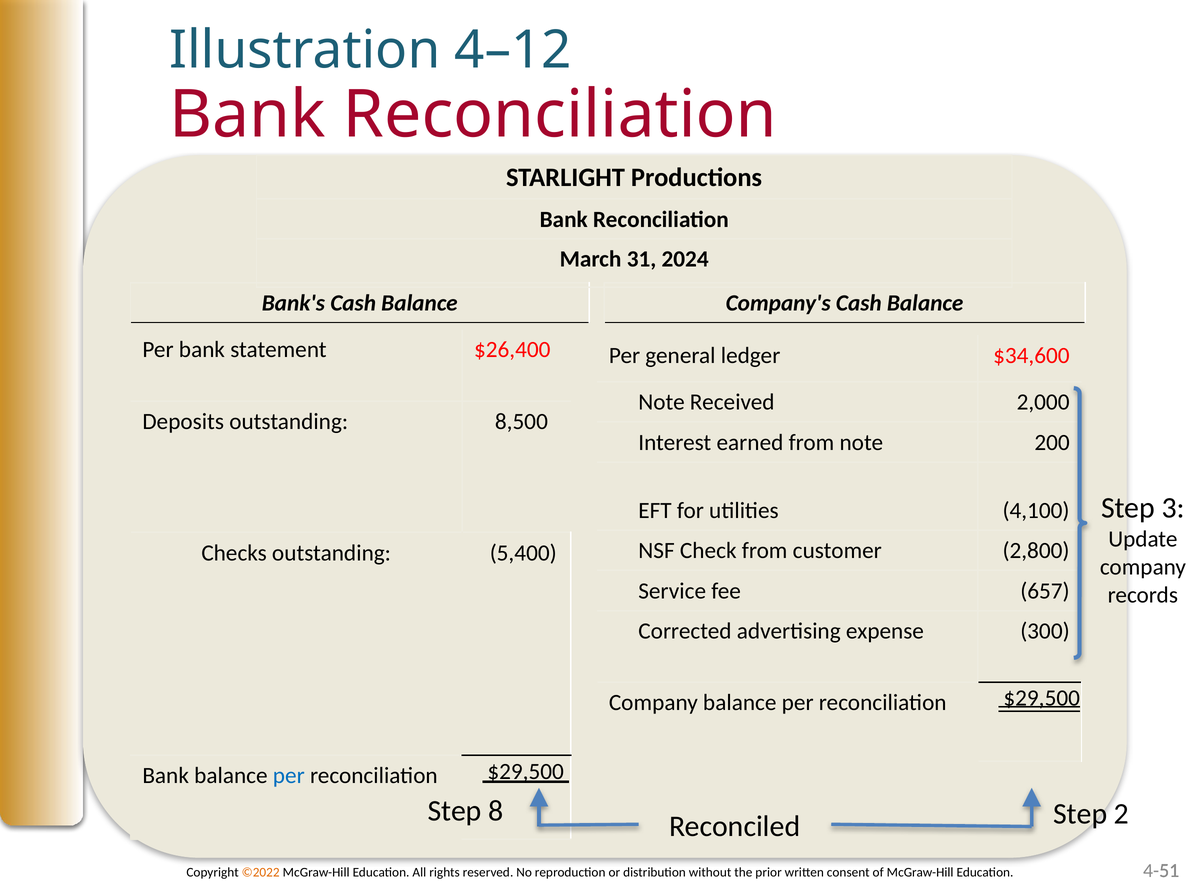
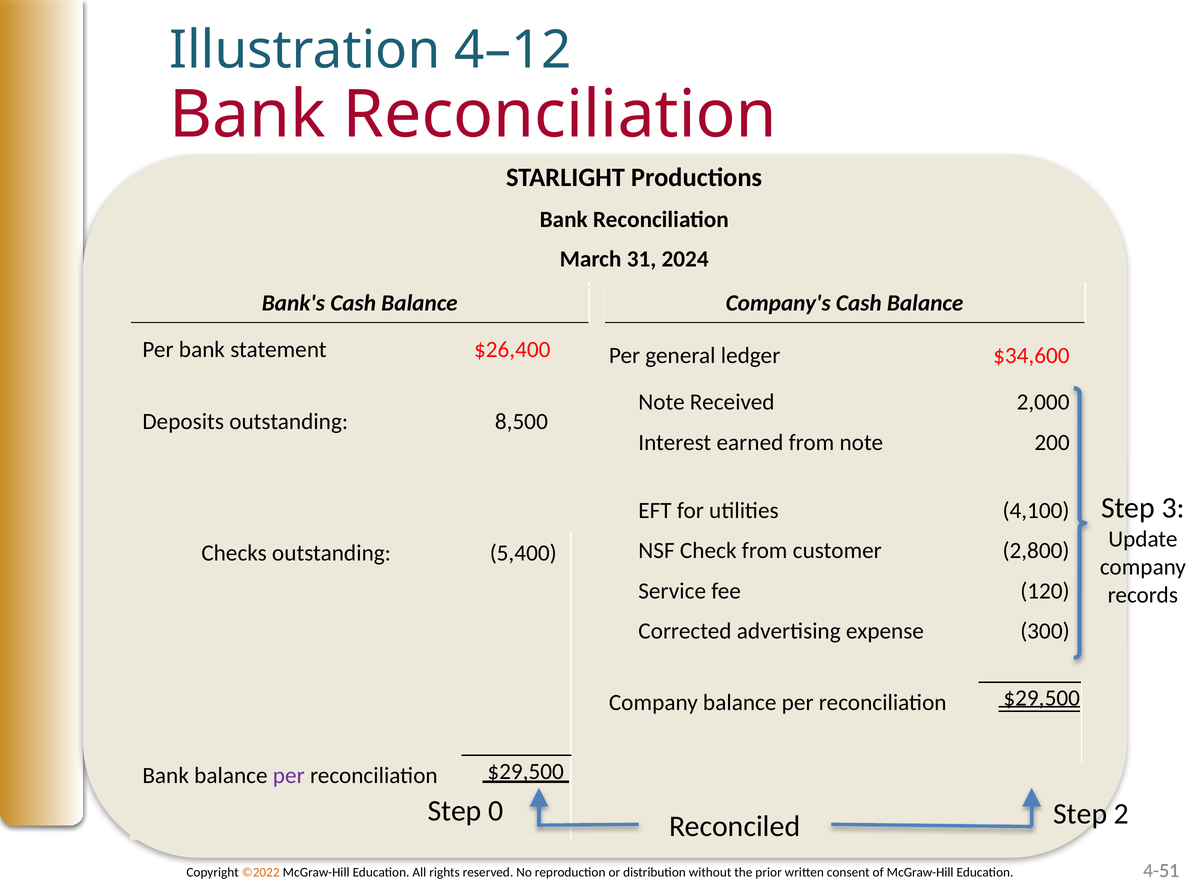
657: 657 -> 120 (1045, 591)
per colour: blue -> purple (289, 775)
8: 8 -> 0 (496, 810)
